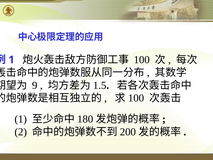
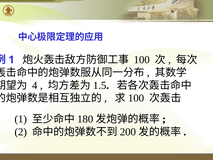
9: 9 -> 4 (35, 85)
